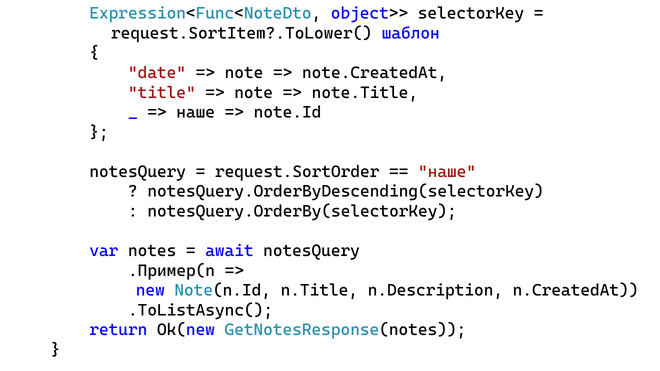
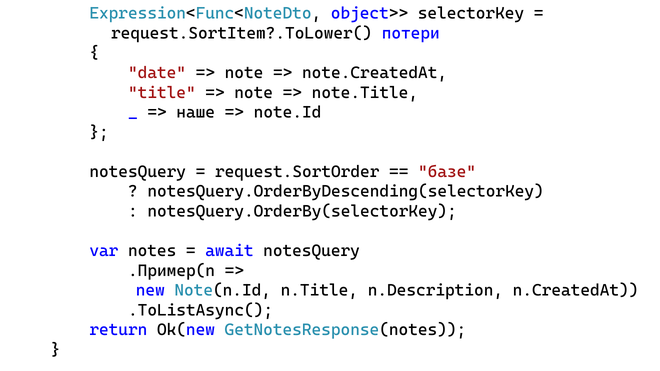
шаблон: шаблон -> потери (411, 33)
наше: наше -> базе (447, 172)
